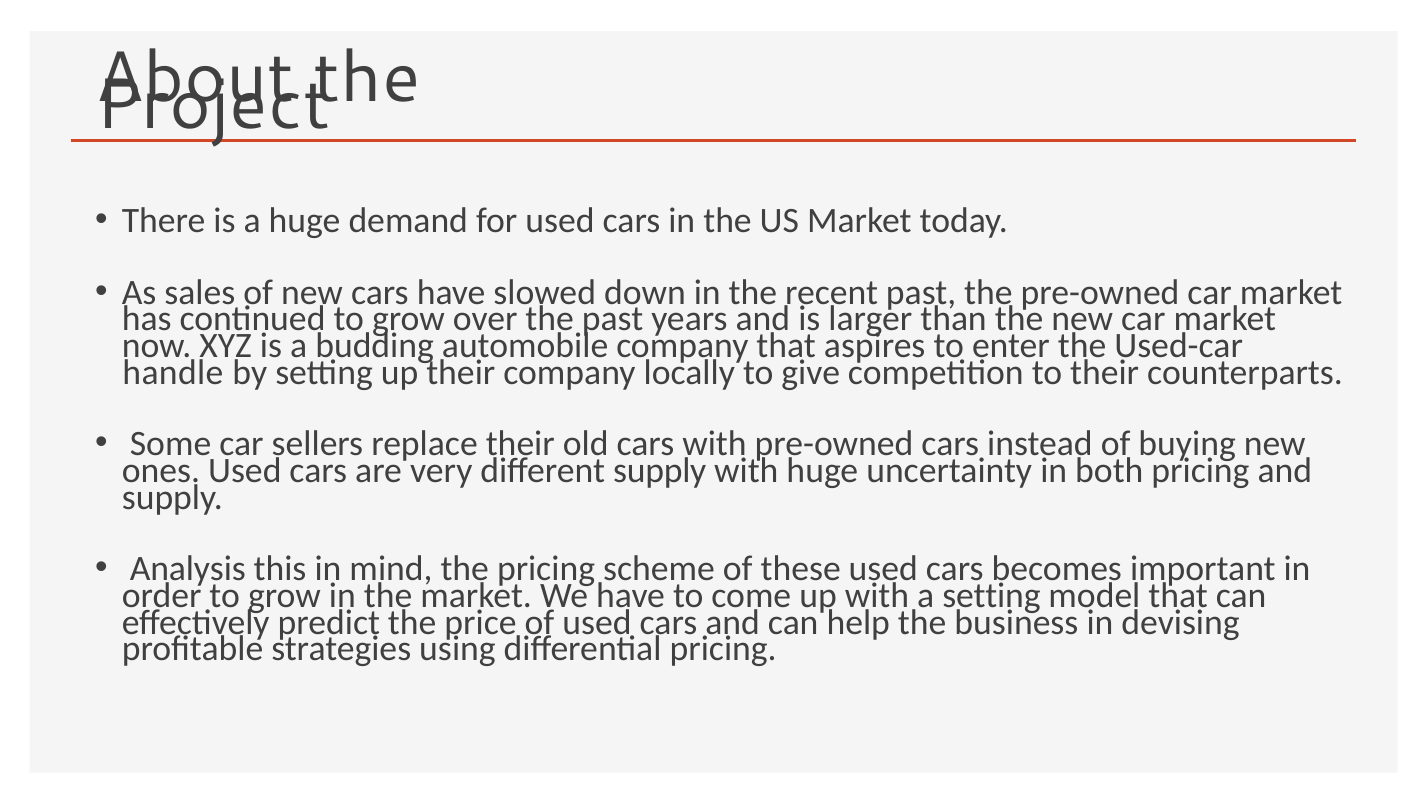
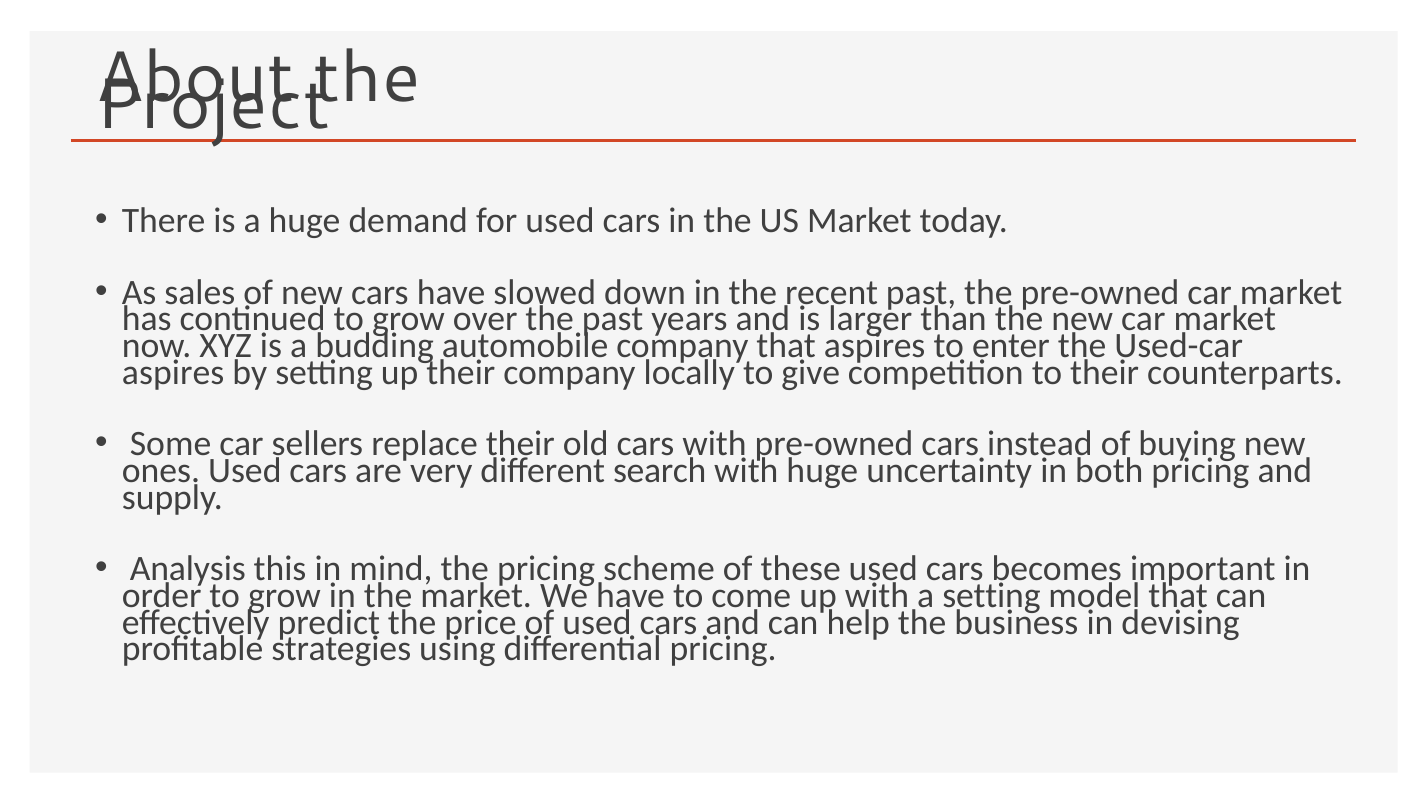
handle: handle -> aspires (173, 372)
different supply: supply -> search (660, 471)
